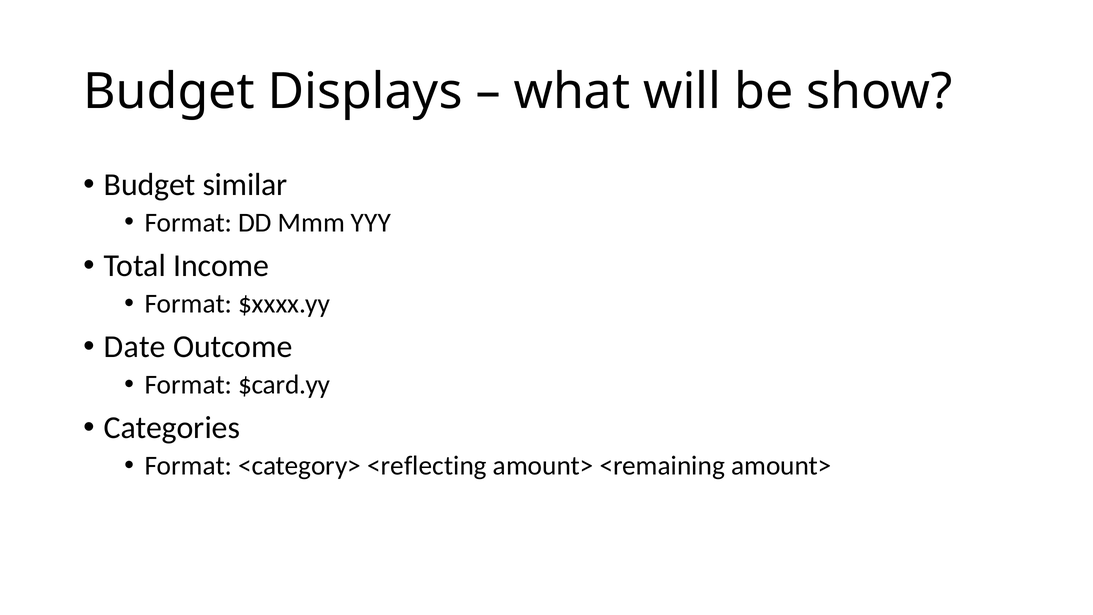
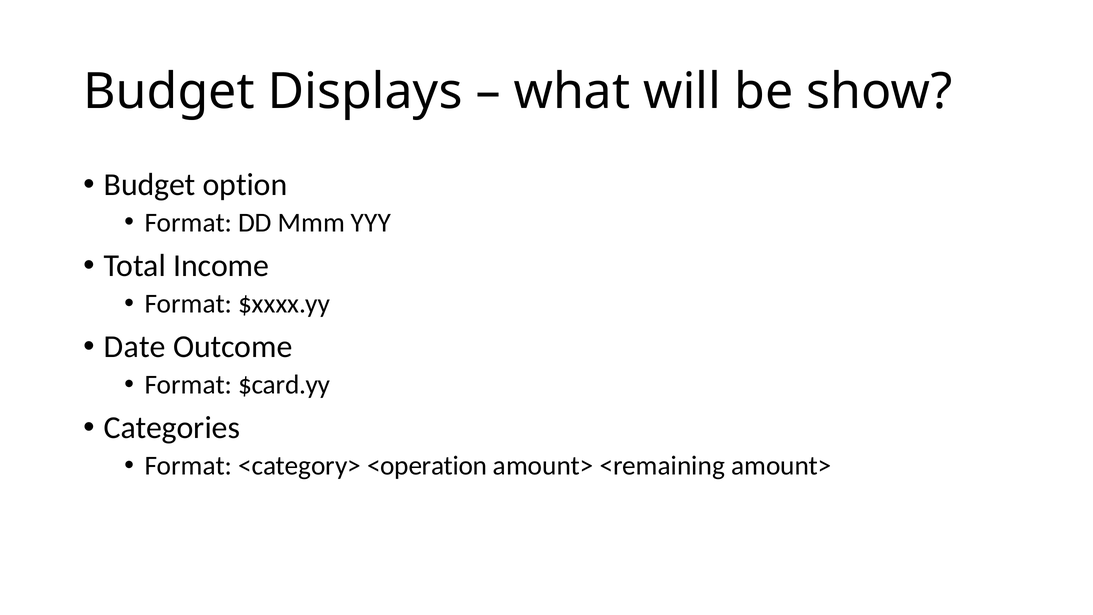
similar: similar -> option (245, 185)
<reflecting: <reflecting -> <operation (427, 465)
